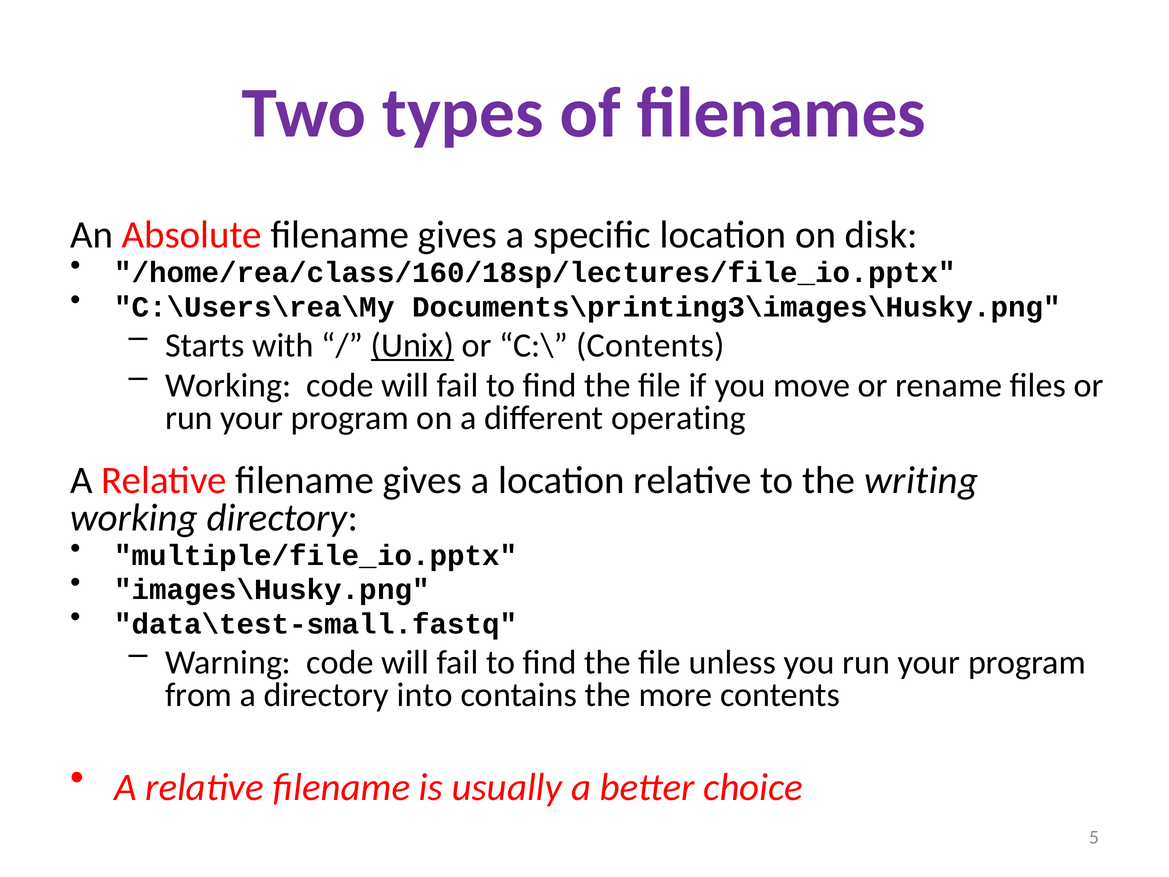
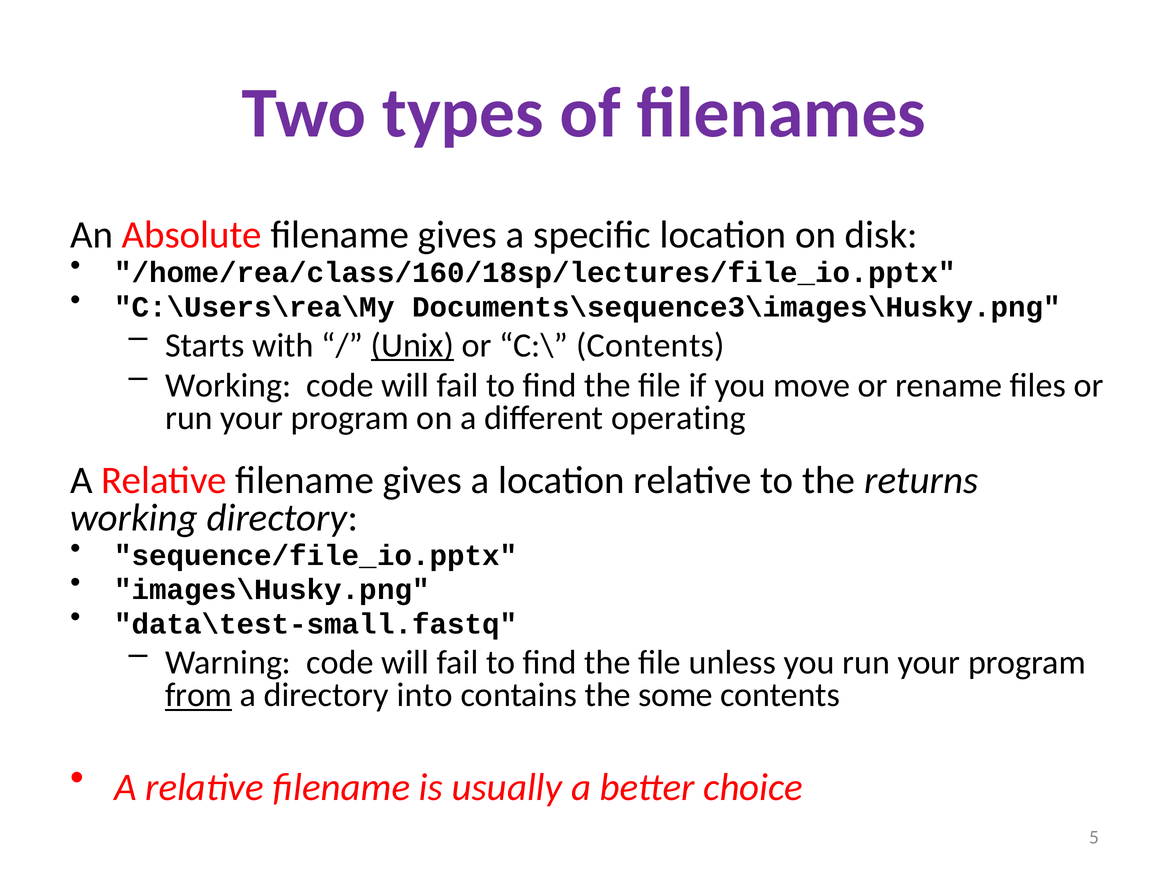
Documents\printing3\images\Husky.png: Documents\printing3\images\Husky.png -> Documents\sequence3\images\Husky.png (736, 307)
writing: writing -> returns (921, 480)
multiple/file_io.pptx: multiple/file_io.pptx -> sequence/file_io.pptx (316, 555)
from underline: none -> present (199, 695)
more: more -> some (676, 695)
